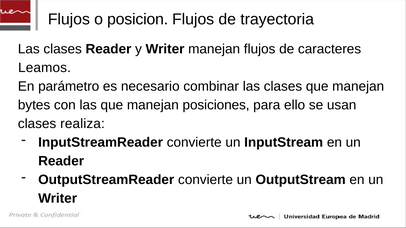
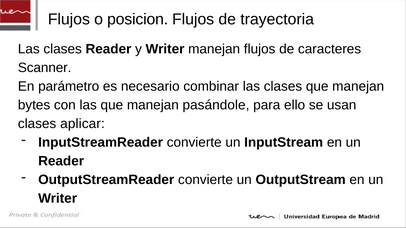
Leamos: Leamos -> Scanner (45, 68)
posiciones: posiciones -> pasándole (216, 105)
realiza: realiza -> aplicar (83, 124)
